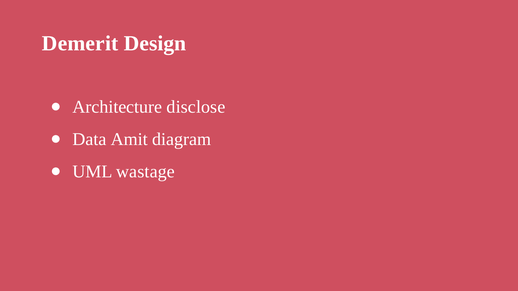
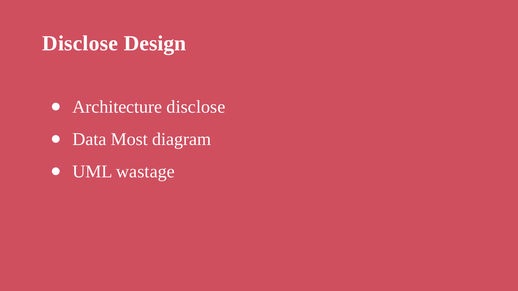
Demerit: Demerit -> Disclose (80, 44)
Amit: Amit -> Most (129, 139)
